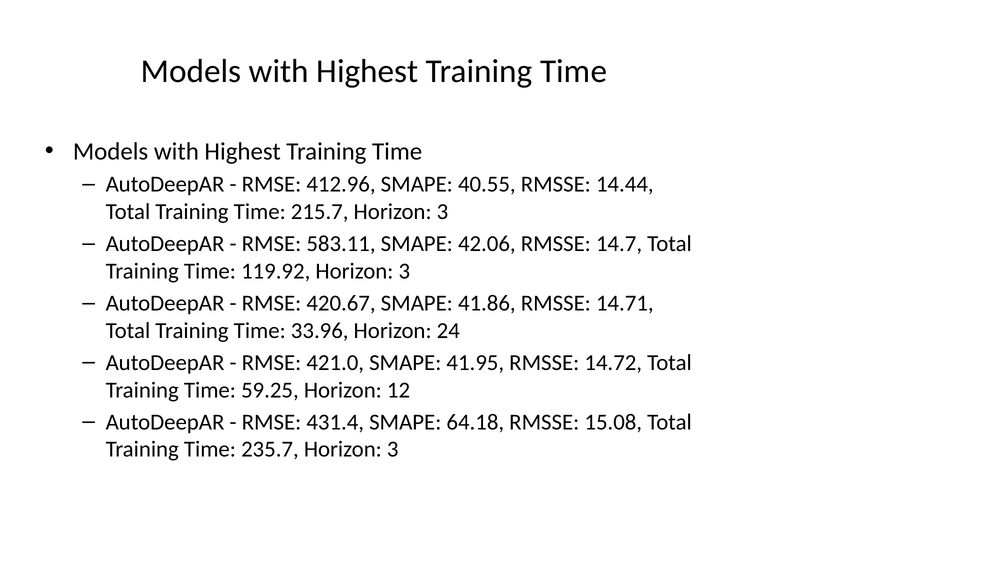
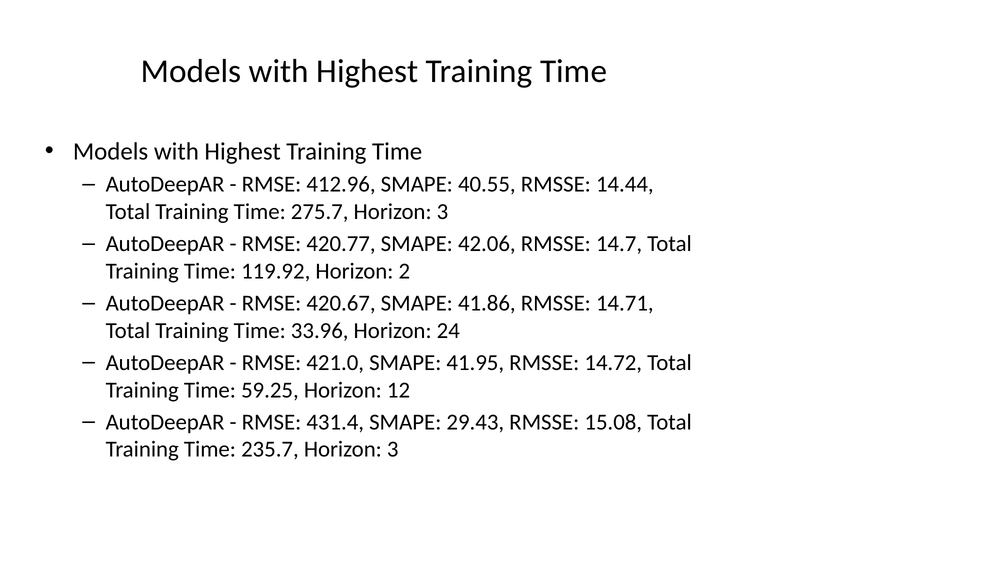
215.7: 215.7 -> 275.7 (320, 212)
583.11: 583.11 -> 420.77 (341, 244)
119.92 Horizon 3: 3 -> 2 (404, 271)
64.18: 64.18 -> 29.43 (475, 422)
